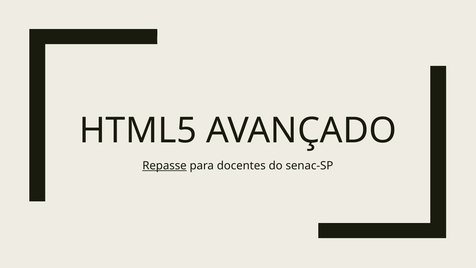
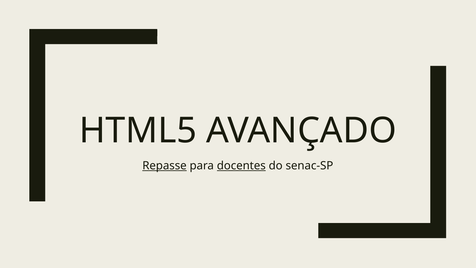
docentes underline: none -> present (241, 166)
